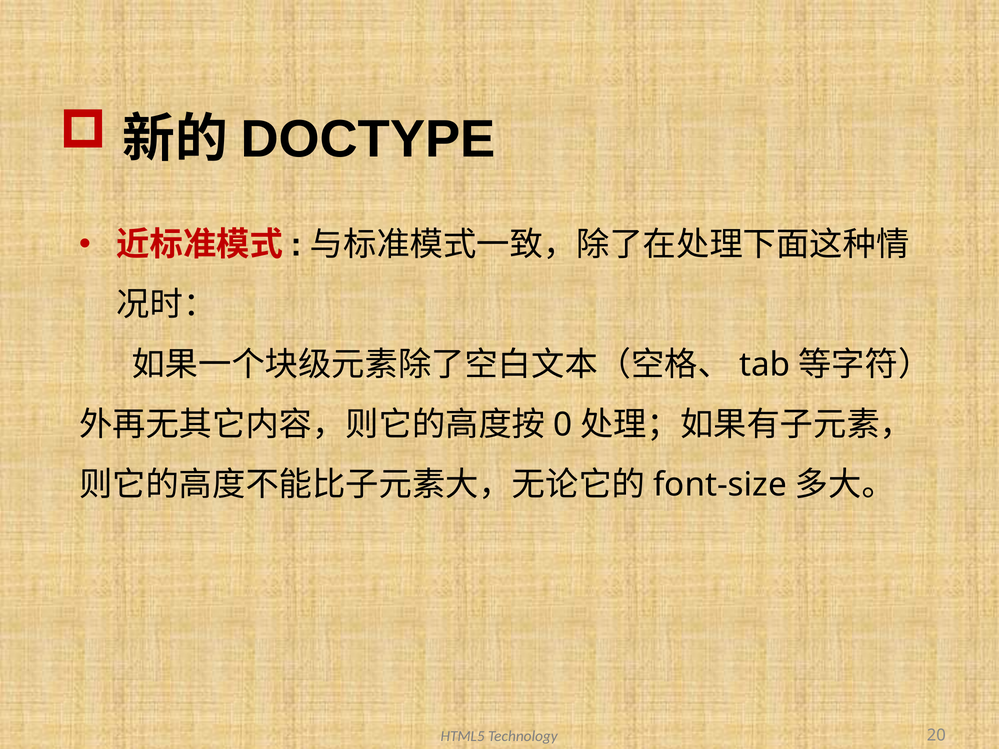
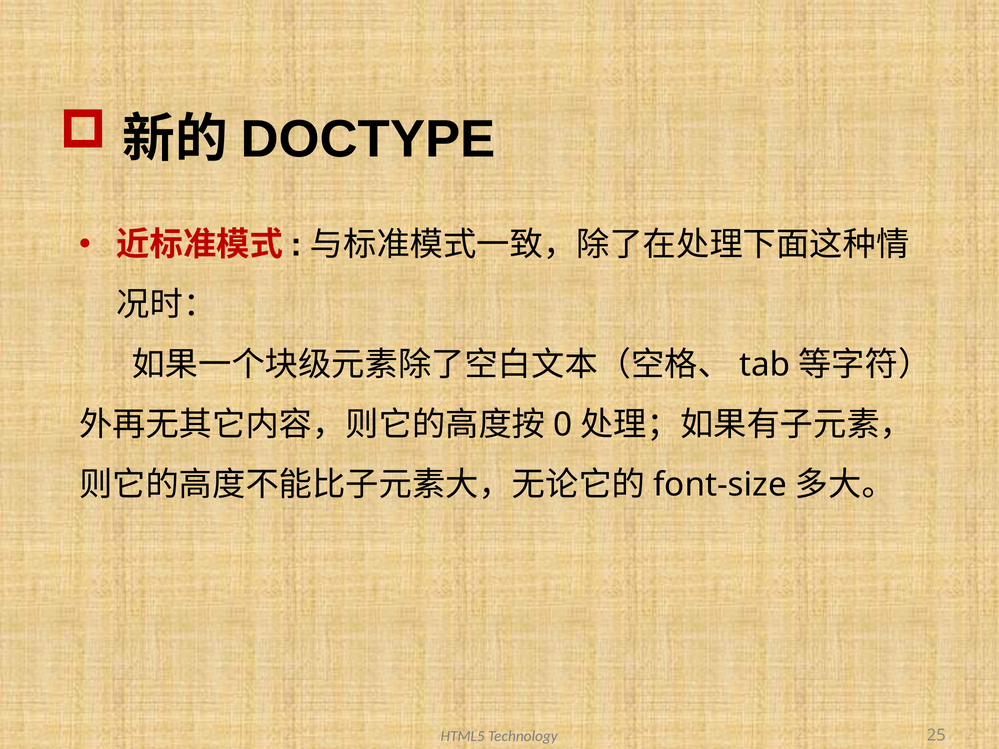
20: 20 -> 25 (936, 736)
